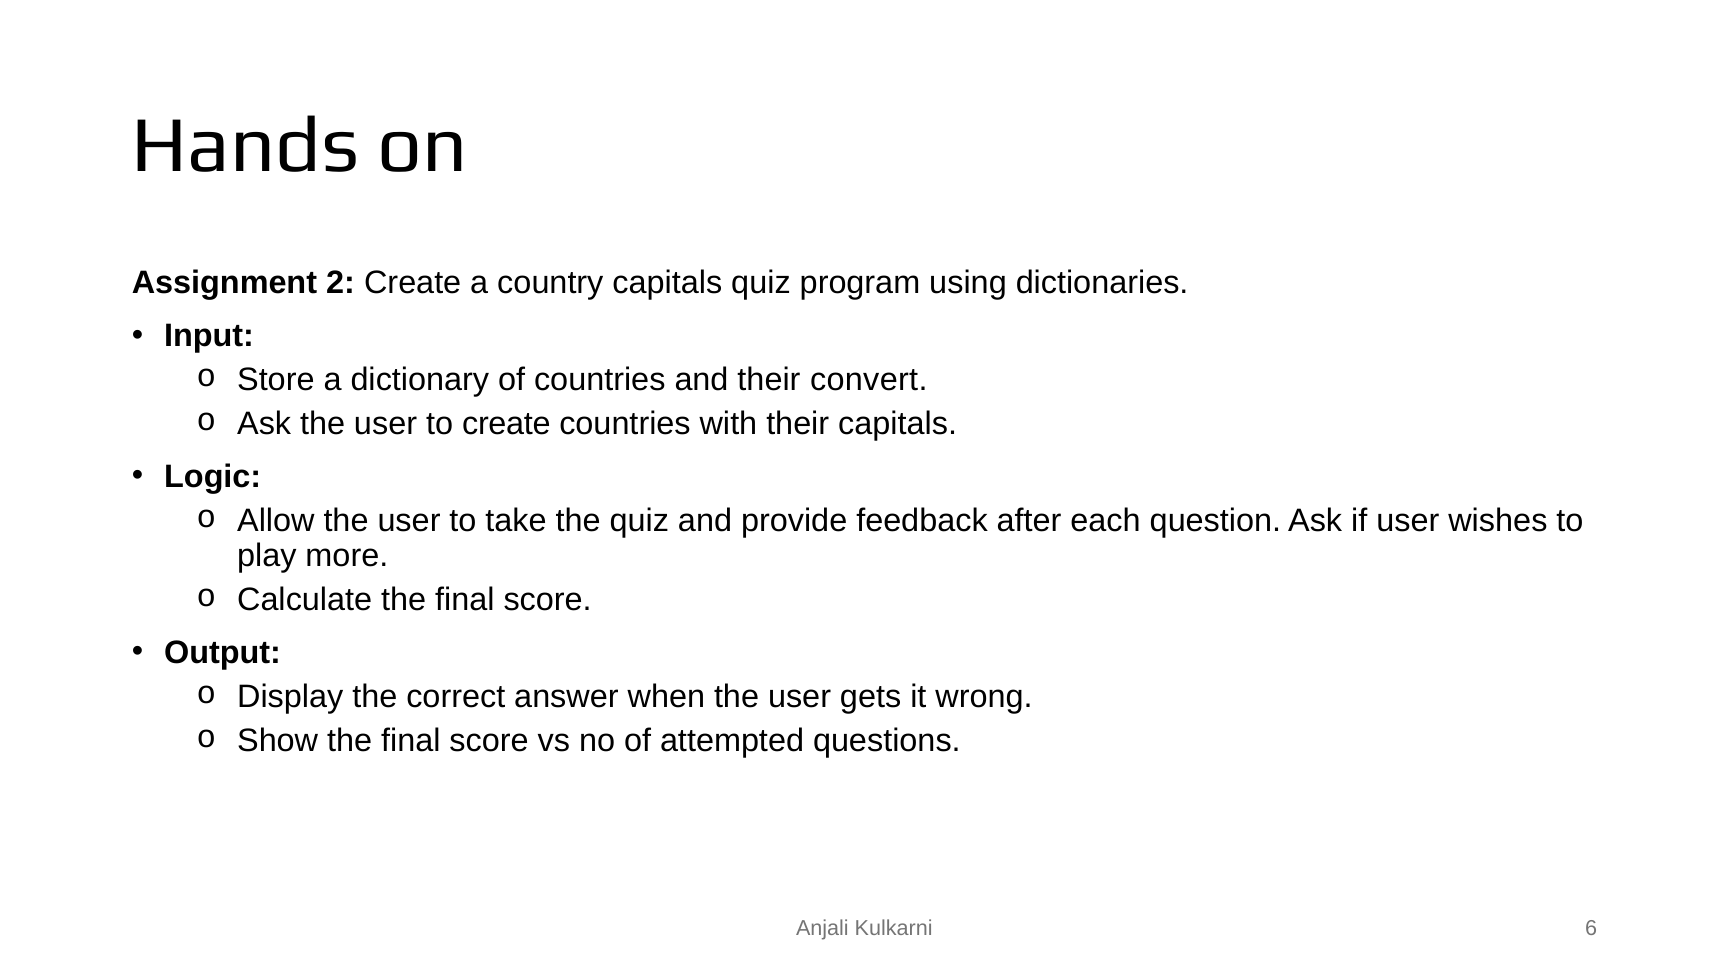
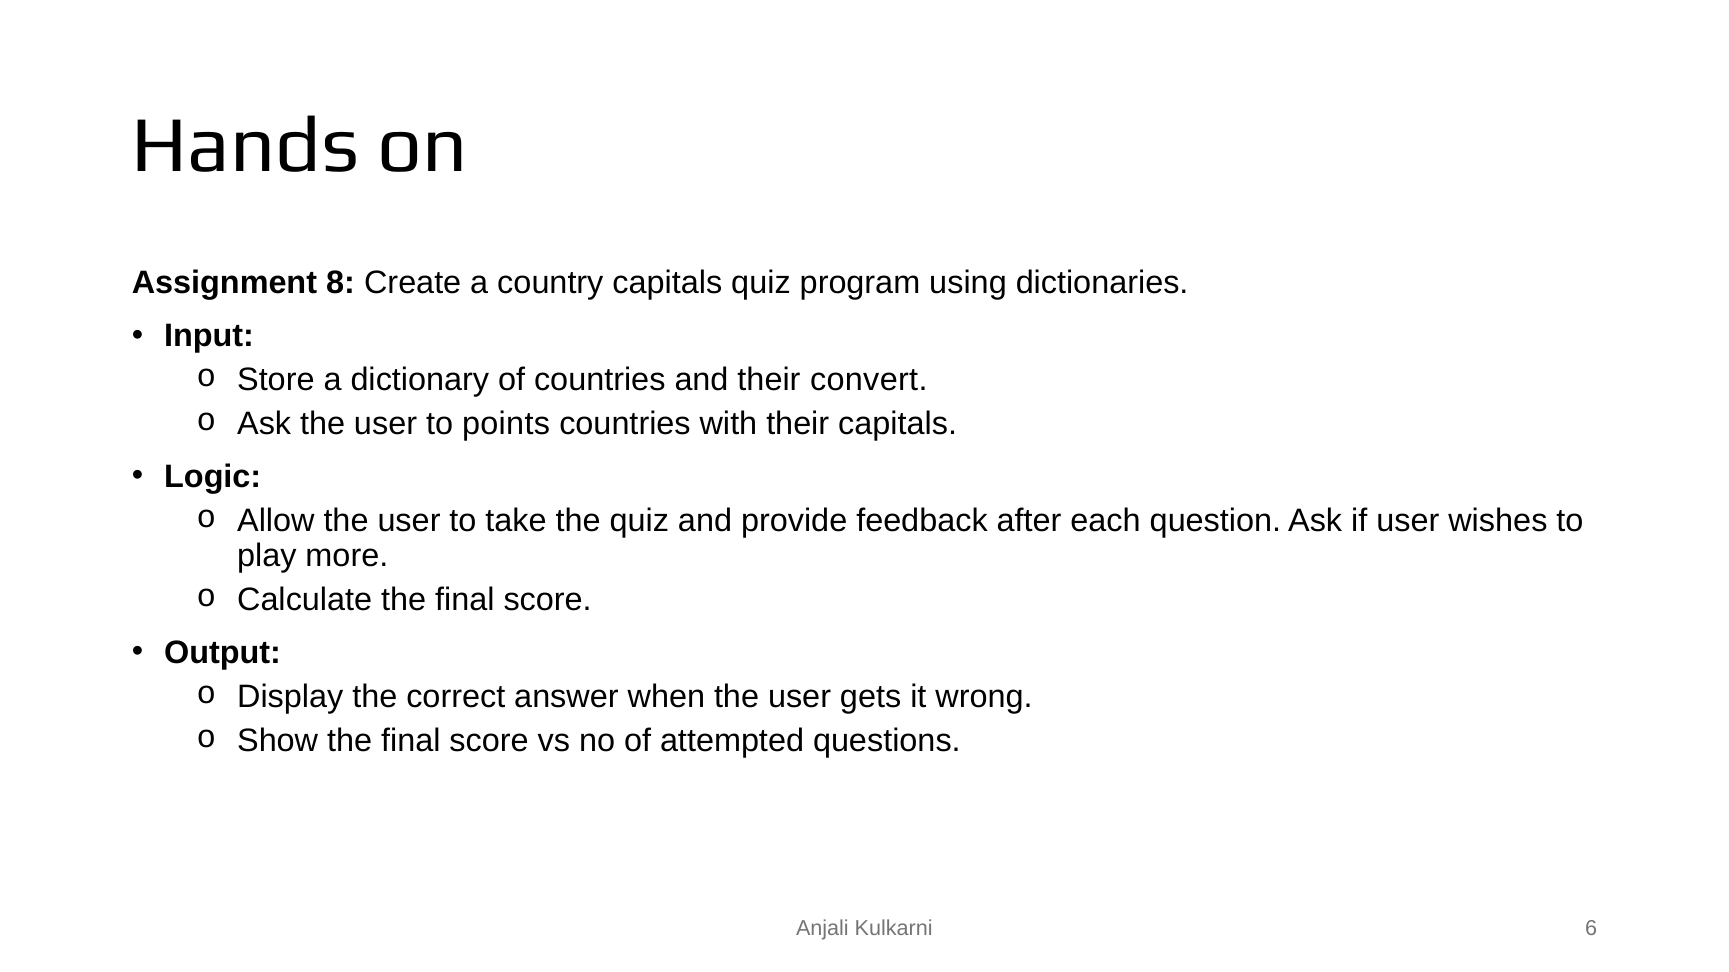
2: 2 -> 8 (341, 283)
to create: create -> points (506, 424)
